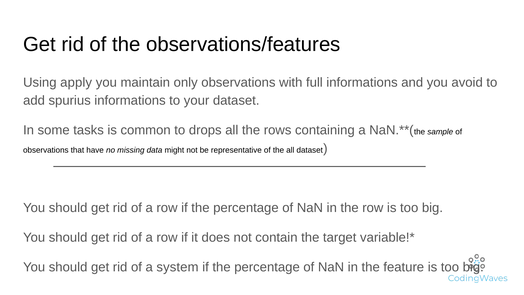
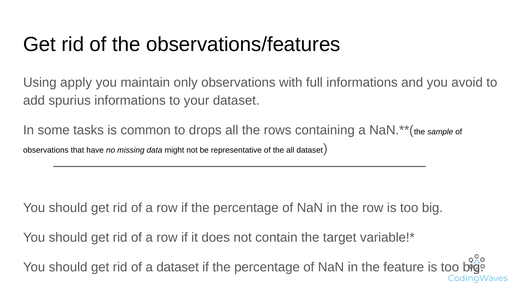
a system: system -> dataset (178, 267)
